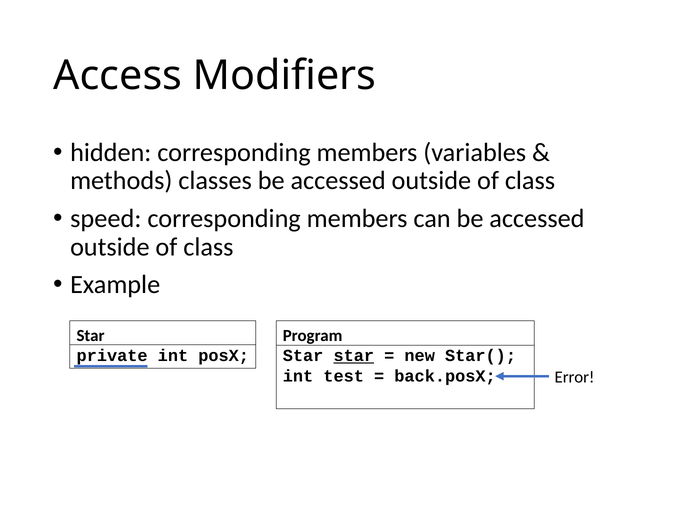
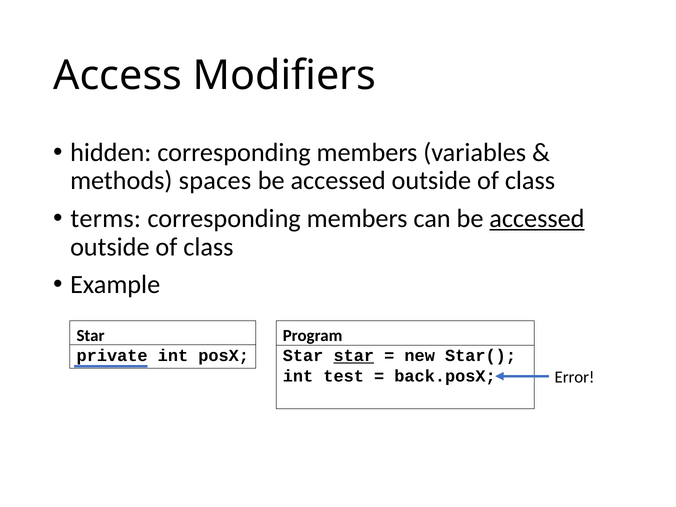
classes: classes -> spaces (215, 181)
speed: speed -> terms (106, 219)
accessed underline: none -> present (537, 219)
